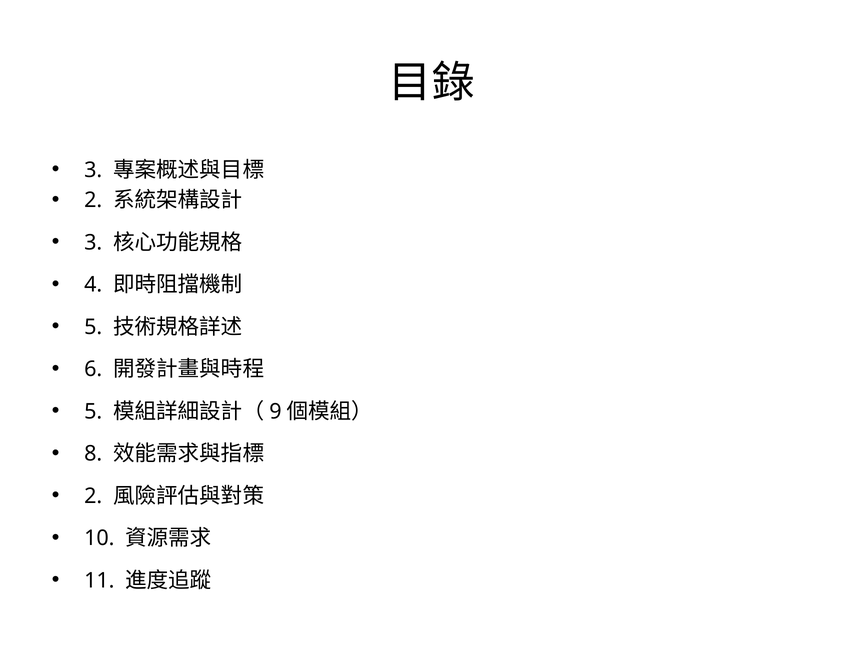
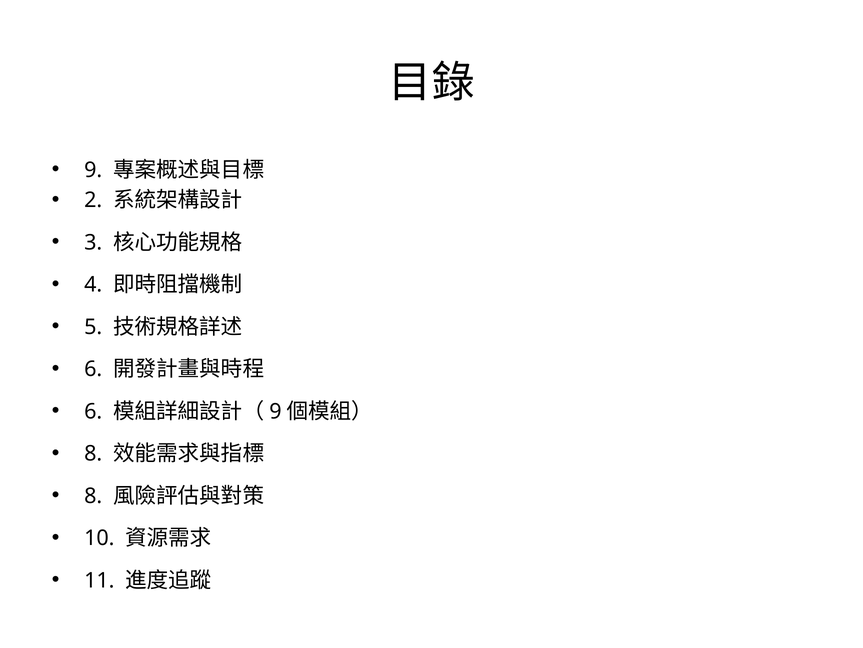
3: 3 -> 9 (93, 170)
5: 5 -> 6 (93, 411)
2: 2 -> 8 (93, 495)
